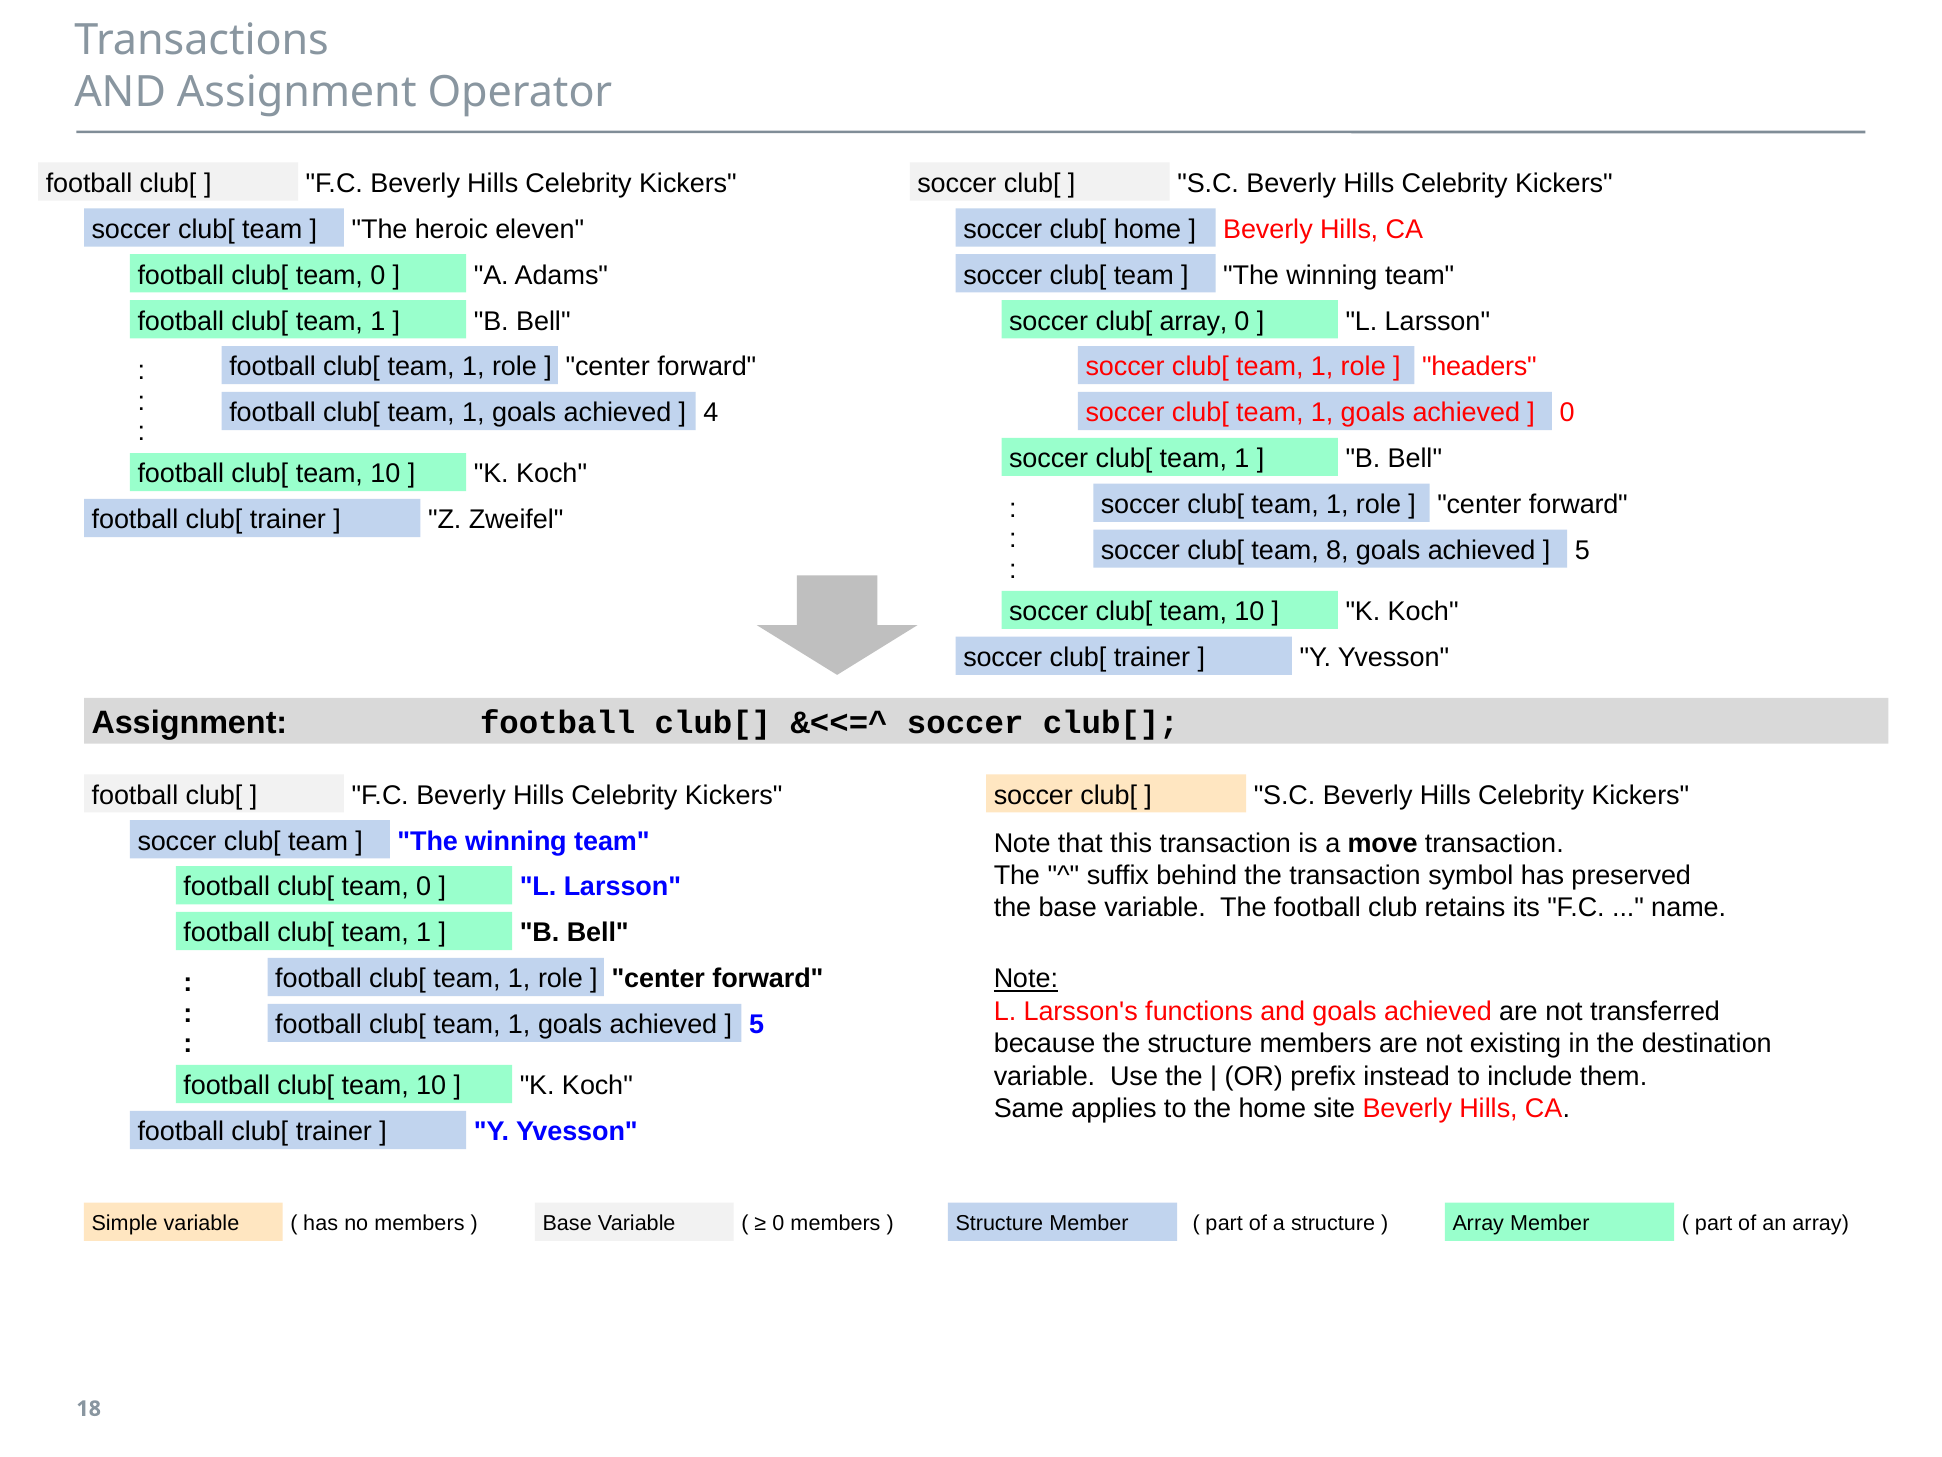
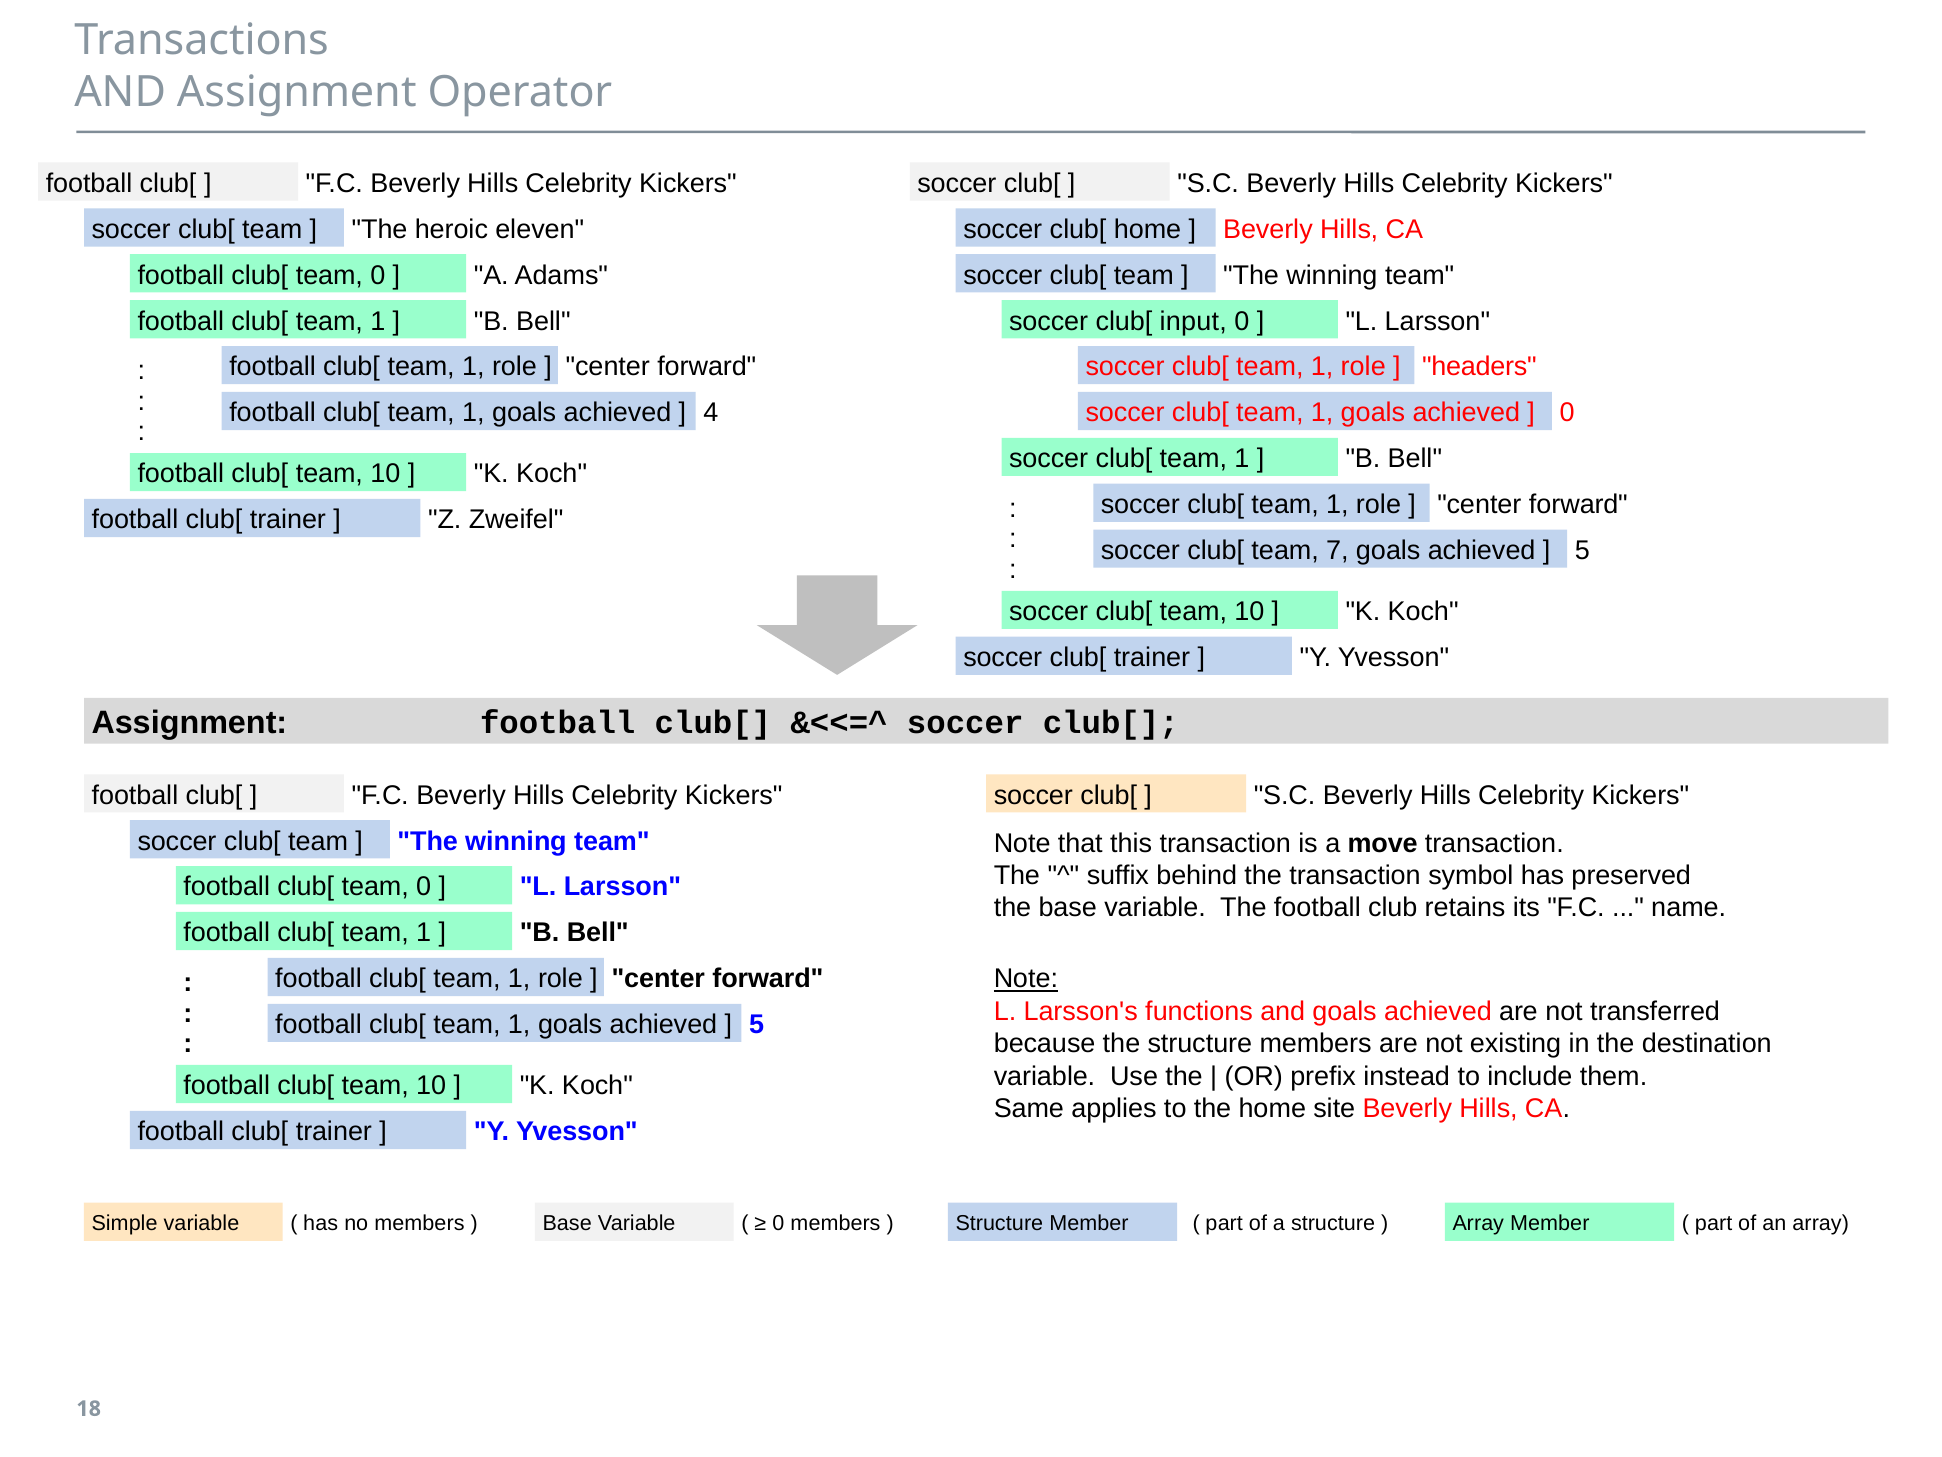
club[ array: array -> input (1193, 321)
8: 8 -> 7 (1337, 550)
